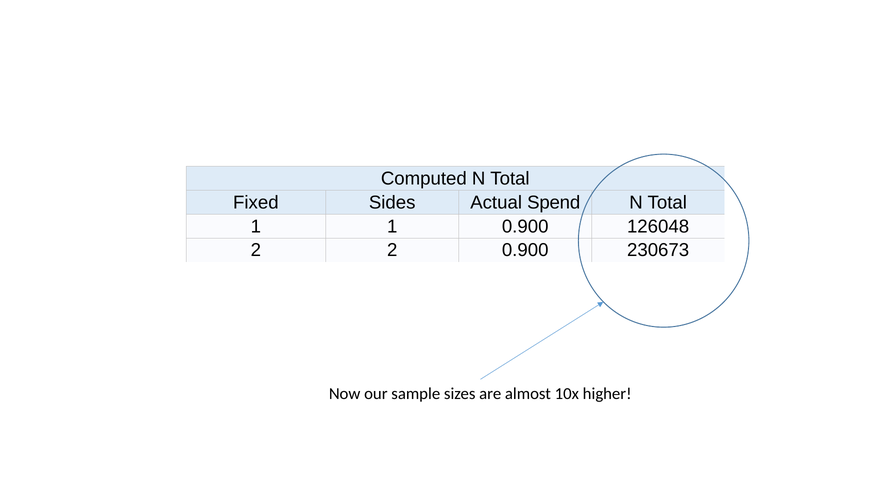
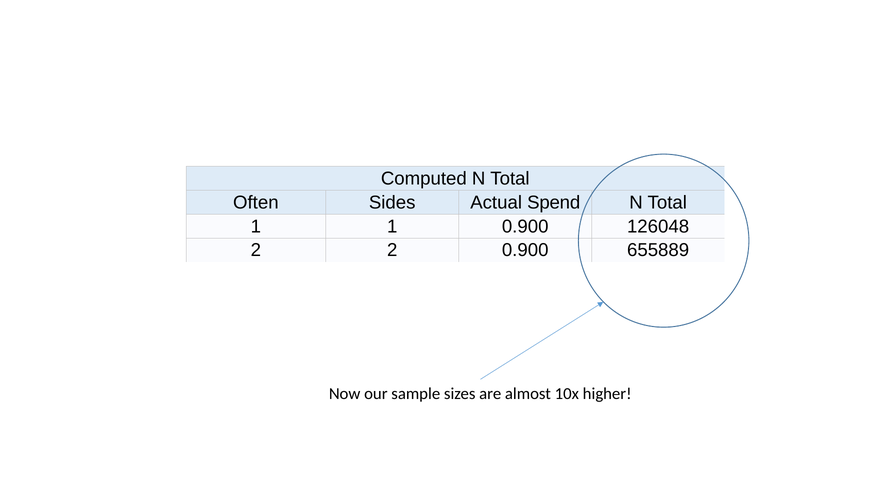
Fixed: Fixed -> Often (256, 203)
230673: 230673 -> 655889 (658, 250)
